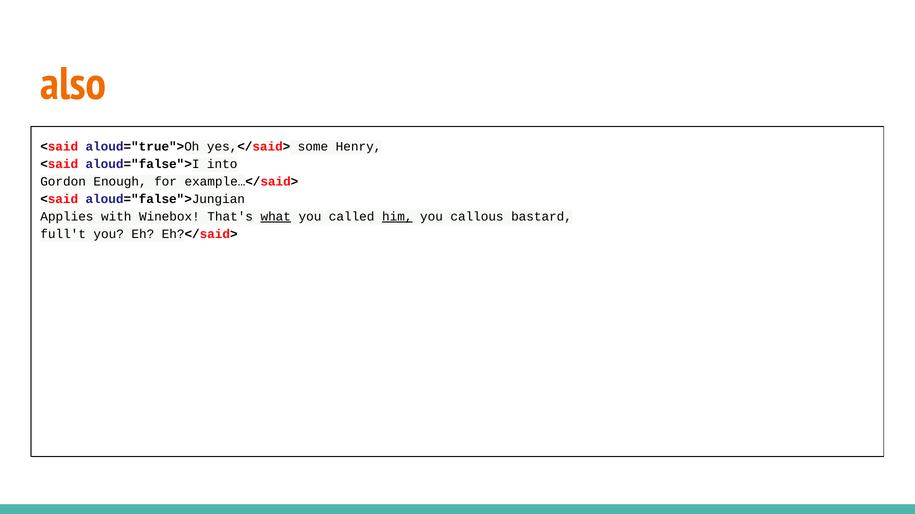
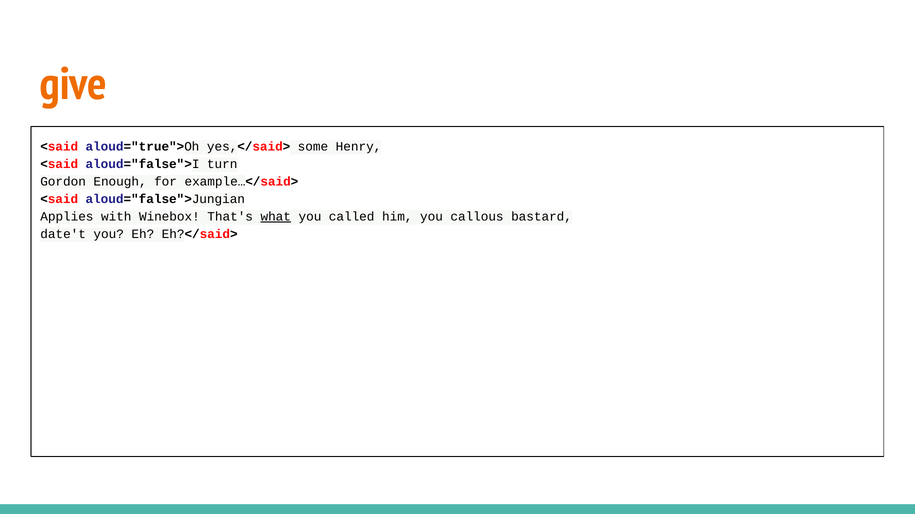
also: also -> give (73, 84)
into: into -> turn (222, 164)
him underline: present -> none (397, 217)
full't: full't -> date't (63, 234)
